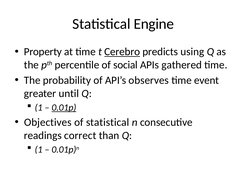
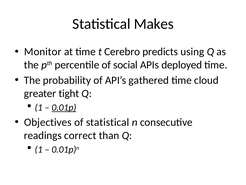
Engine: Engine -> Makes (154, 24)
Property: Property -> Monitor (43, 52)
Cerebro underline: present -> none (122, 52)
gathered: gathered -> deployed (182, 65)
observes: observes -> gathered (149, 80)
event: event -> cloud (206, 80)
until: until -> tight (69, 93)
